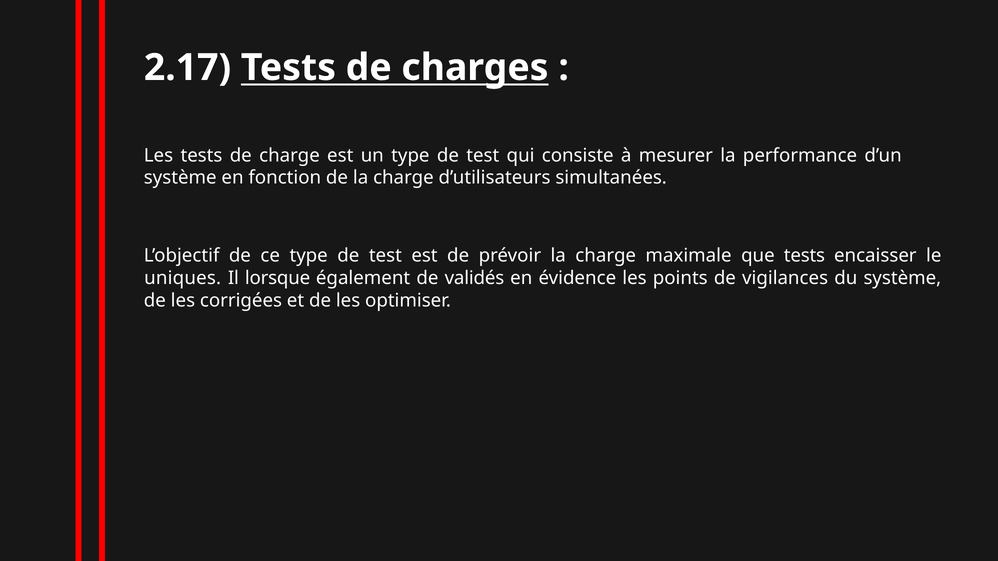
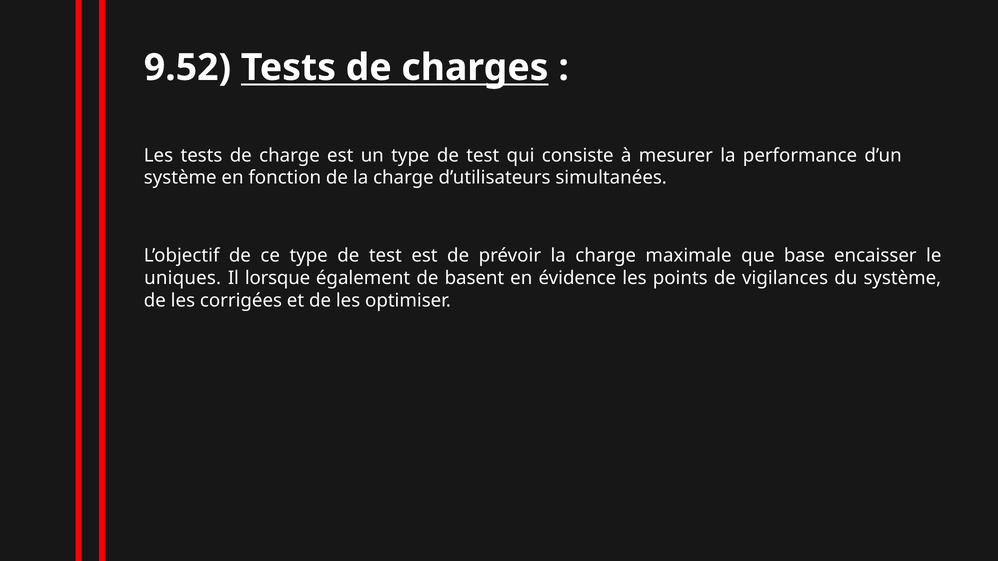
2.17: 2.17 -> 9.52 (188, 68)
que tests: tests -> base (804, 256)
validés: validés -> basent (474, 278)
